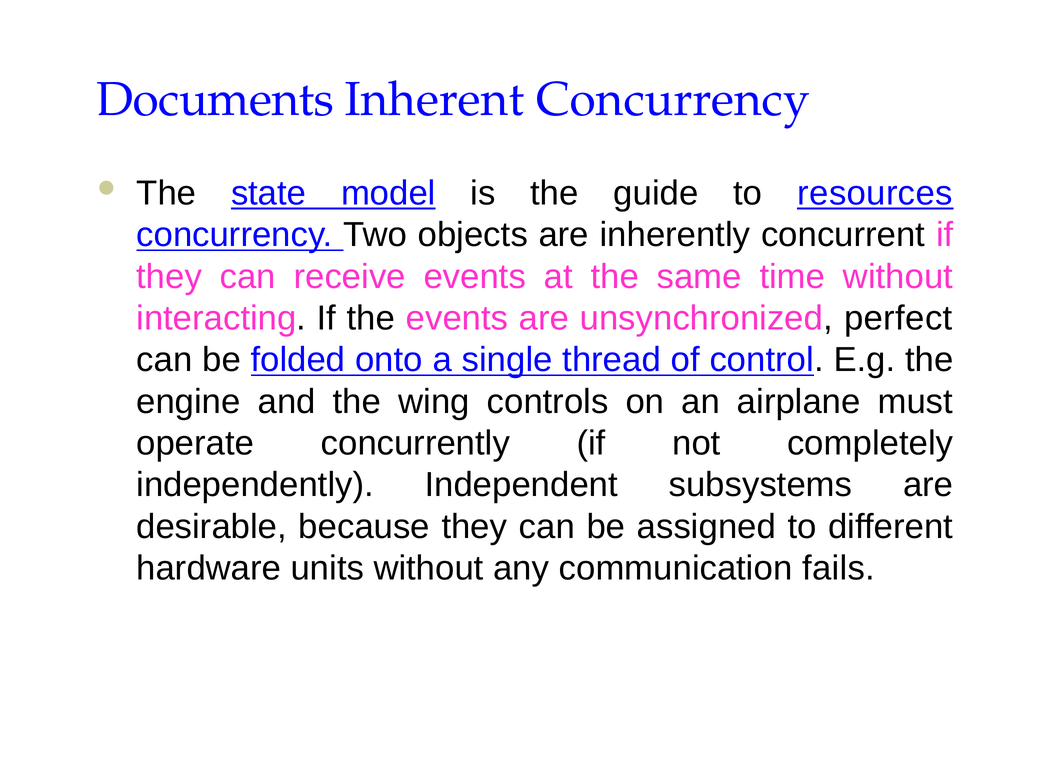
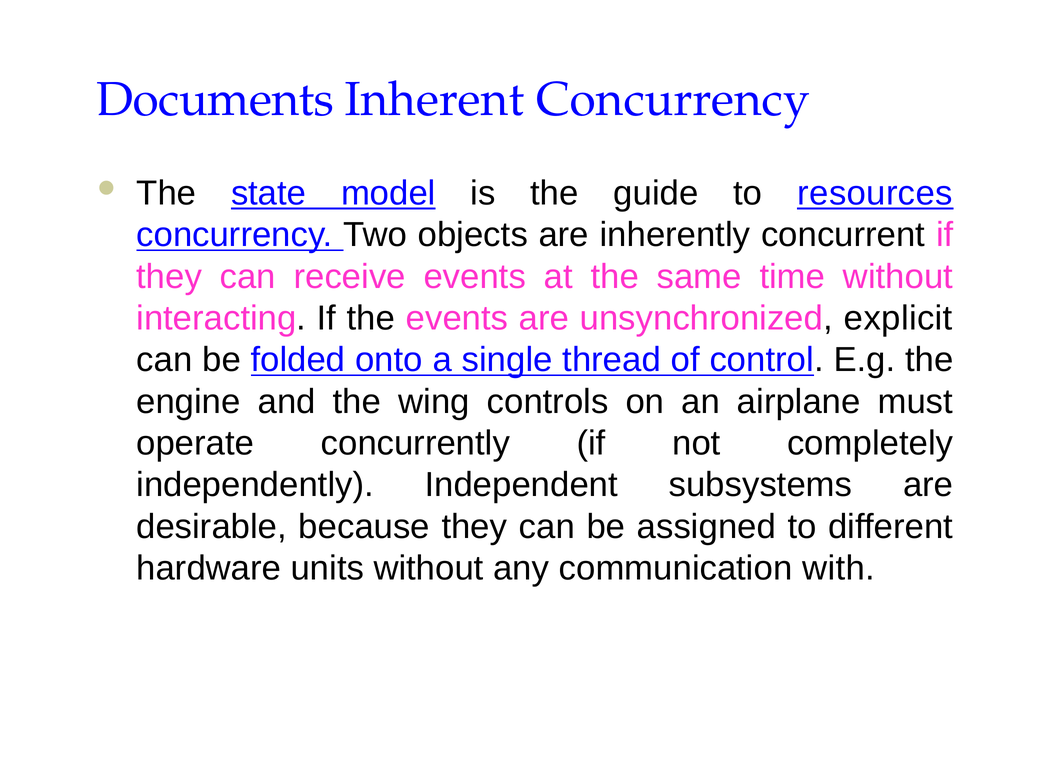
perfect: perfect -> explicit (898, 319)
fails: fails -> with (839, 569)
